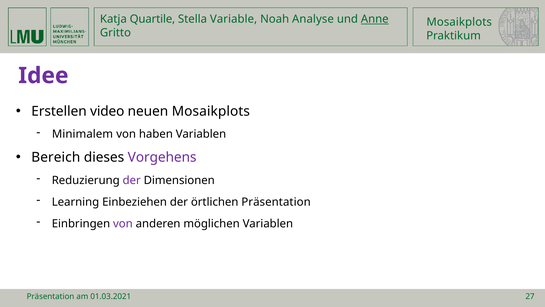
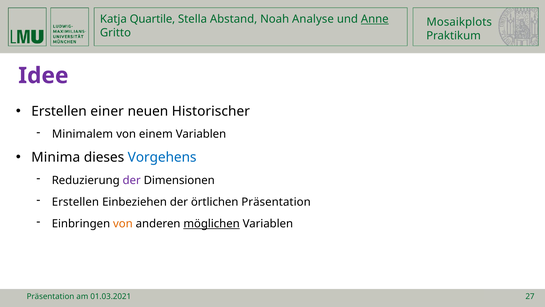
Variable: Variable -> Abstand (234, 19)
video: video -> einer (107, 111)
neuen Mosaikplots: Mosaikplots -> Historischer (211, 111)
haben: haben -> einem (156, 134)
Bereich: Bereich -> Minima (56, 157)
Vorgehens colour: purple -> blue (162, 157)
Learning: Learning -> Erstellen (75, 202)
von colour: purple -> orange (123, 223)
möglichen underline: none -> present (212, 223)
